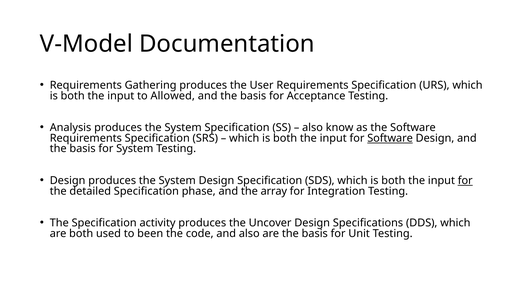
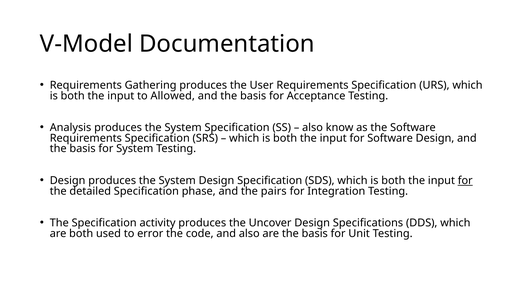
Software underline: present -> none (390, 138)
array: array -> pairs (274, 191)
been: been -> error (150, 233)
